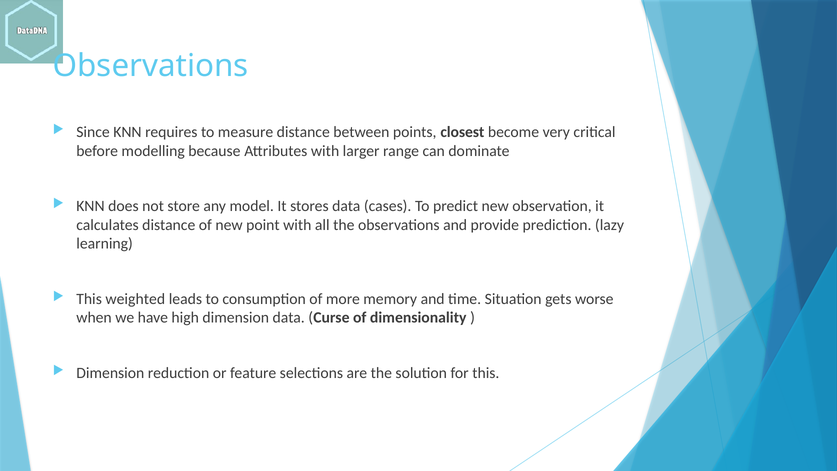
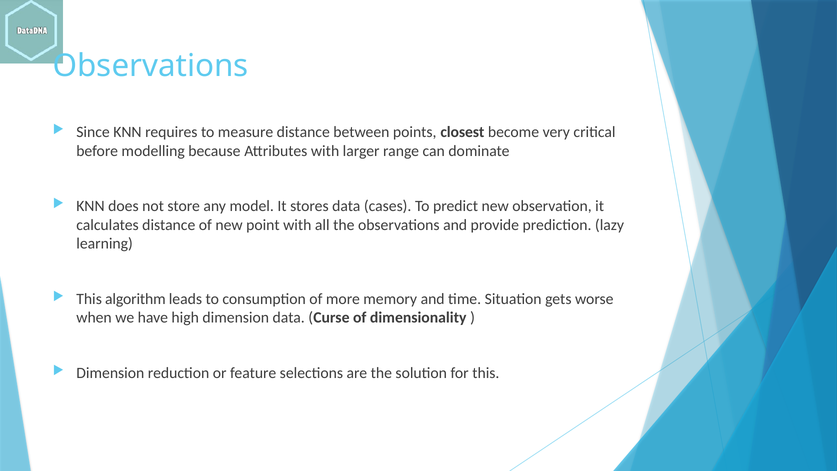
weighted: weighted -> algorithm (135, 299)
